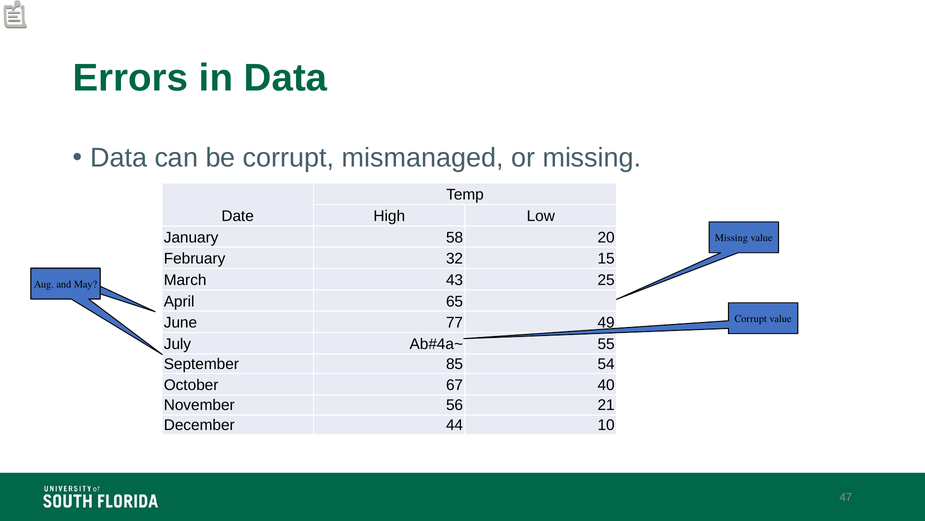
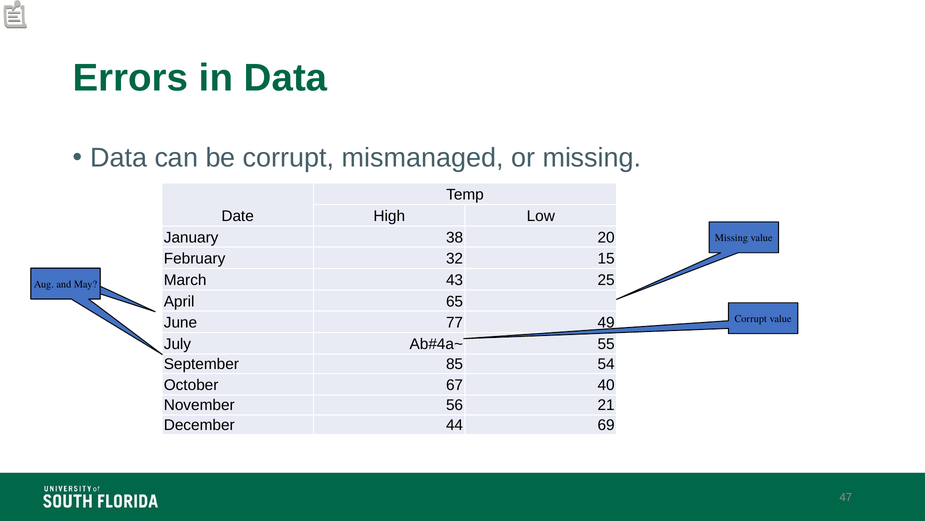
58: 58 -> 38 (455, 237)
10: 10 -> 69 (606, 425)
